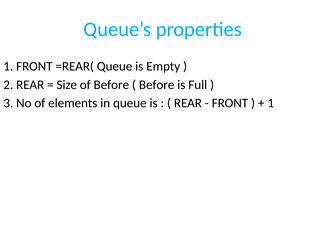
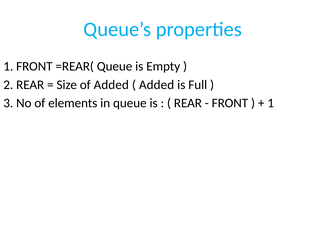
of Before: Before -> Added (111, 85)
Before: Before -> Added (157, 85)
